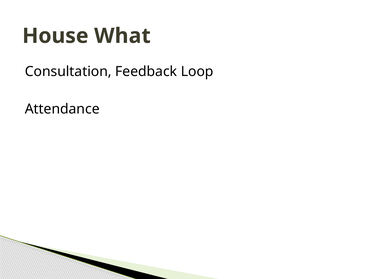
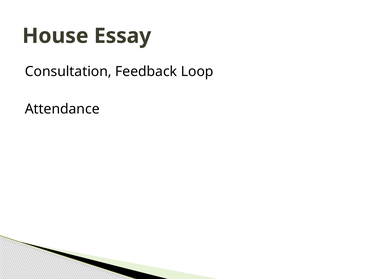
What: What -> Essay (123, 36)
